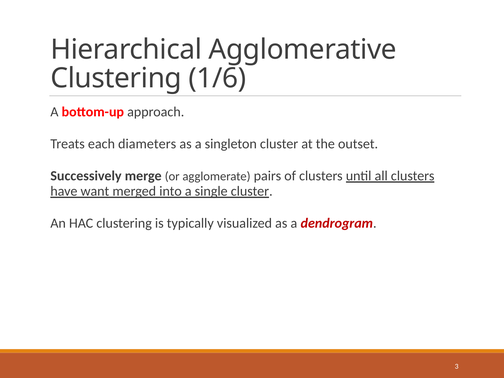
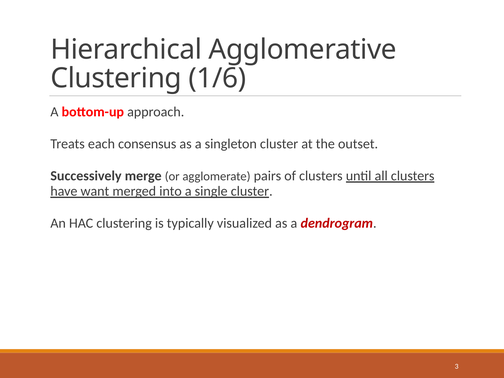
diameters: diameters -> consensus (147, 144)
